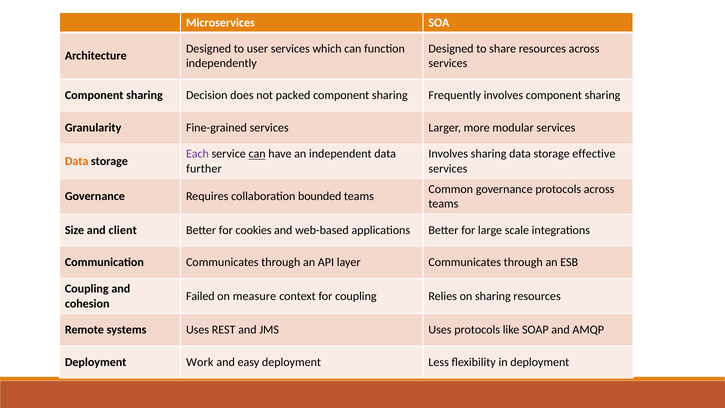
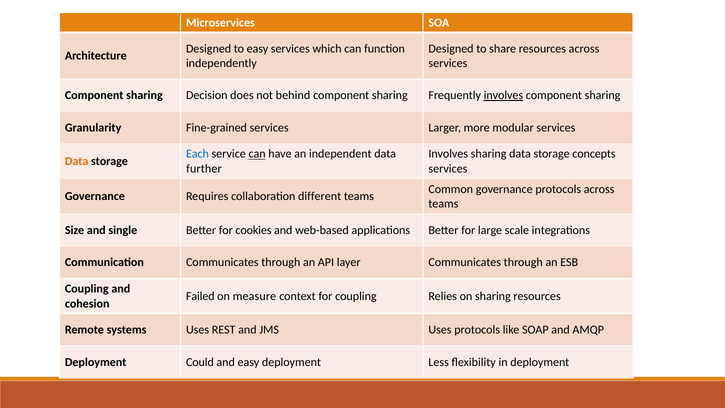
to user: user -> easy (258, 49)
packed: packed -> behind (293, 95)
involves underline: none -> present (503, 95)
Each colour: purple -> blue (197, 154)
effective: effective -> concepts (594, 154)
bounded: bounded -> different (320, 196)
client: client -> single (123, 230)
Work: Work -> Could (200, 362)
